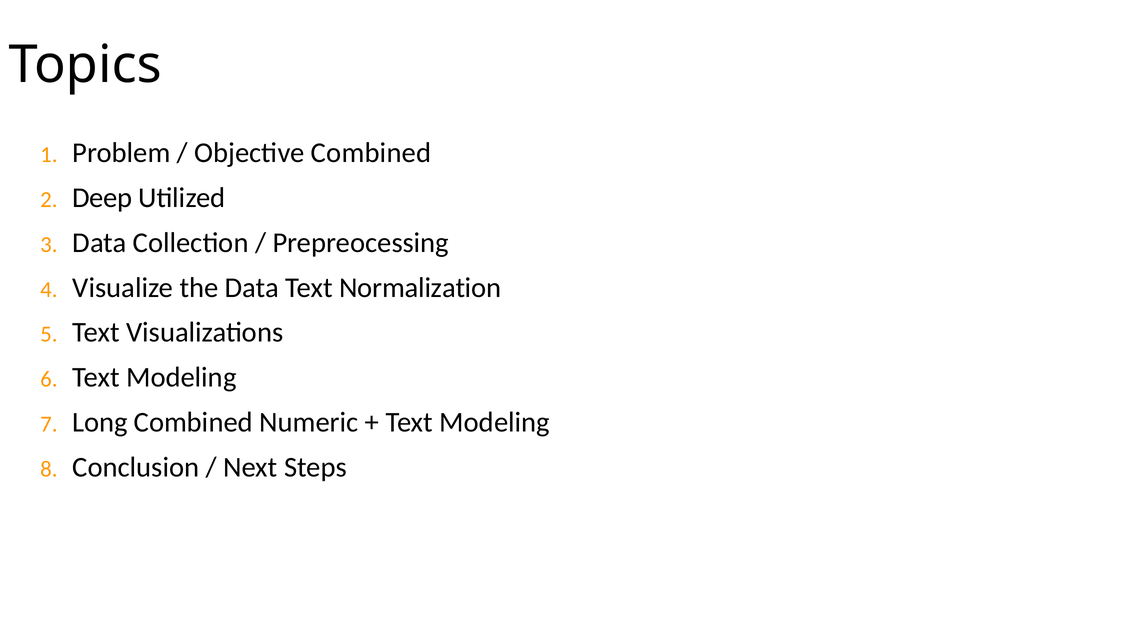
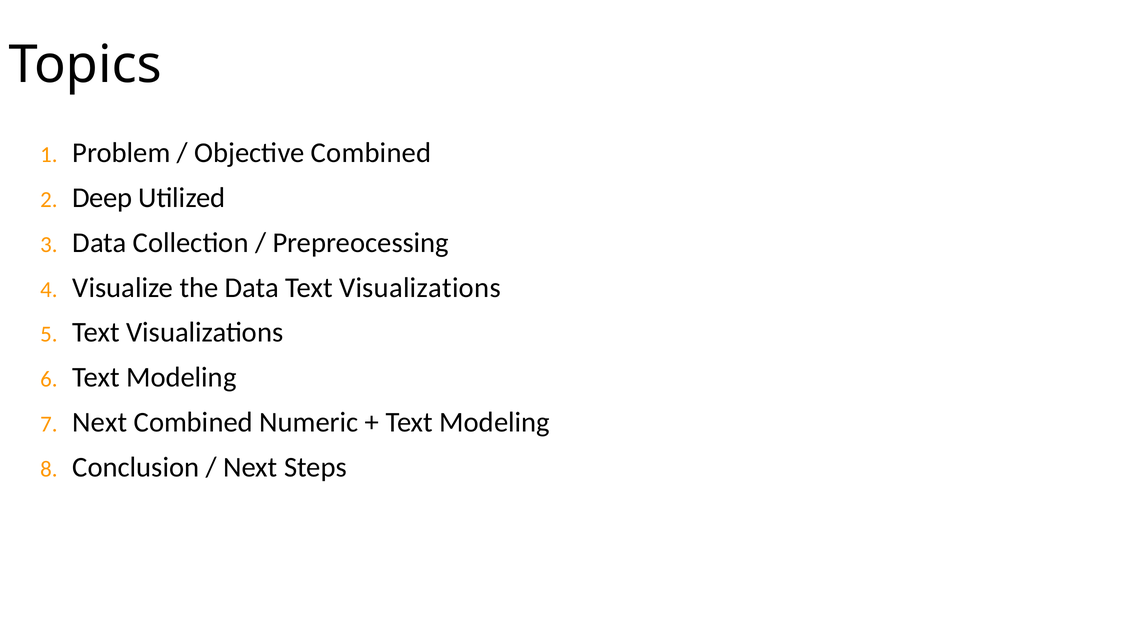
Data Text Normalization: Normalization -> Visualizations (420, 288)
Long: Long -> Next (100, 422)
